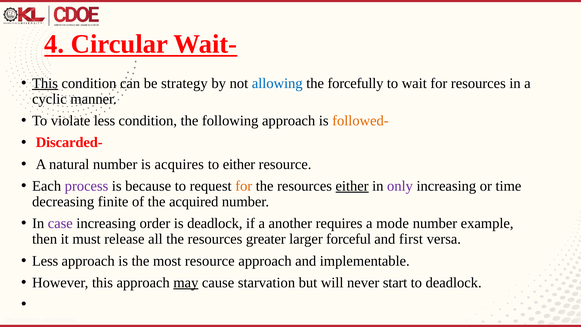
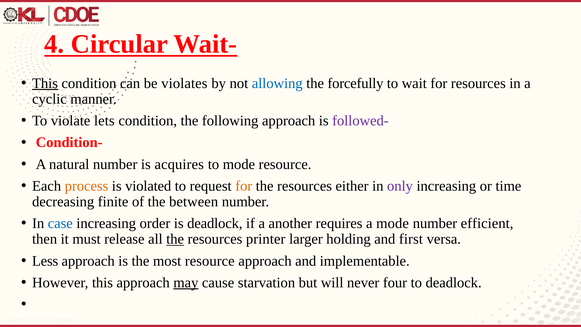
strategy: strategy -> violates (184, 83)
violate less: less -> lets (104, 121)
followed- colour: orange -> purple (360, 121)
Discarded-: Discarded- -> Condition- (69, 142)
to either: either -> mode (239, 164)
process colour: purple -> orange (87, 186)
because: because -> violated (148, 186)
either underline: present -> none (352, 186)
acquired: acquired -> between (194, 202)
case colour: purple -> blue (60, 223)
example: example -> efficient (487, 223)
the underline: none -> present (175, 239)
greater: greater -> printer (266, 239)
forceful: forceful -> holding (349, 239)
start: start -> four (395, 282)
